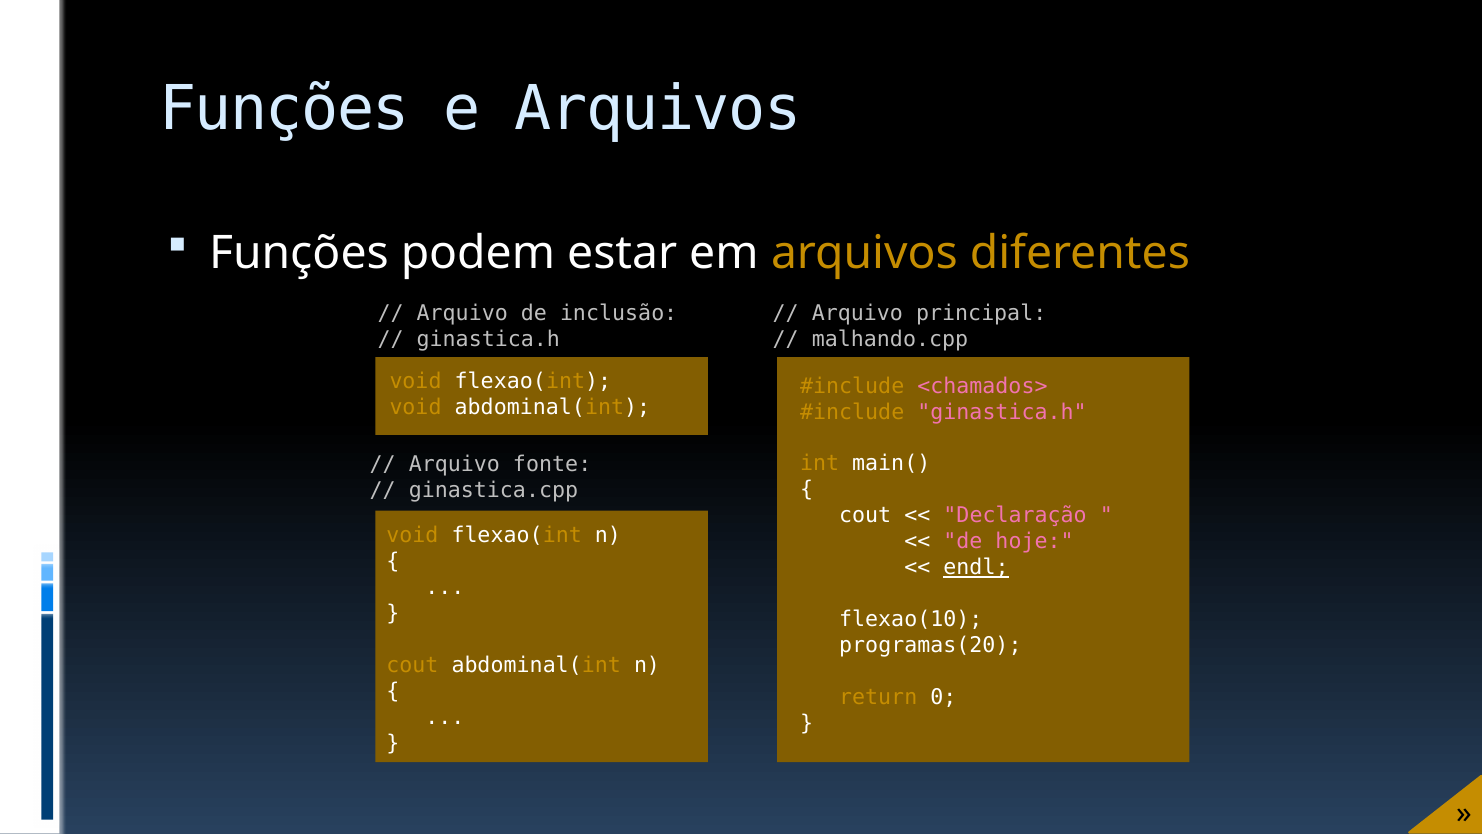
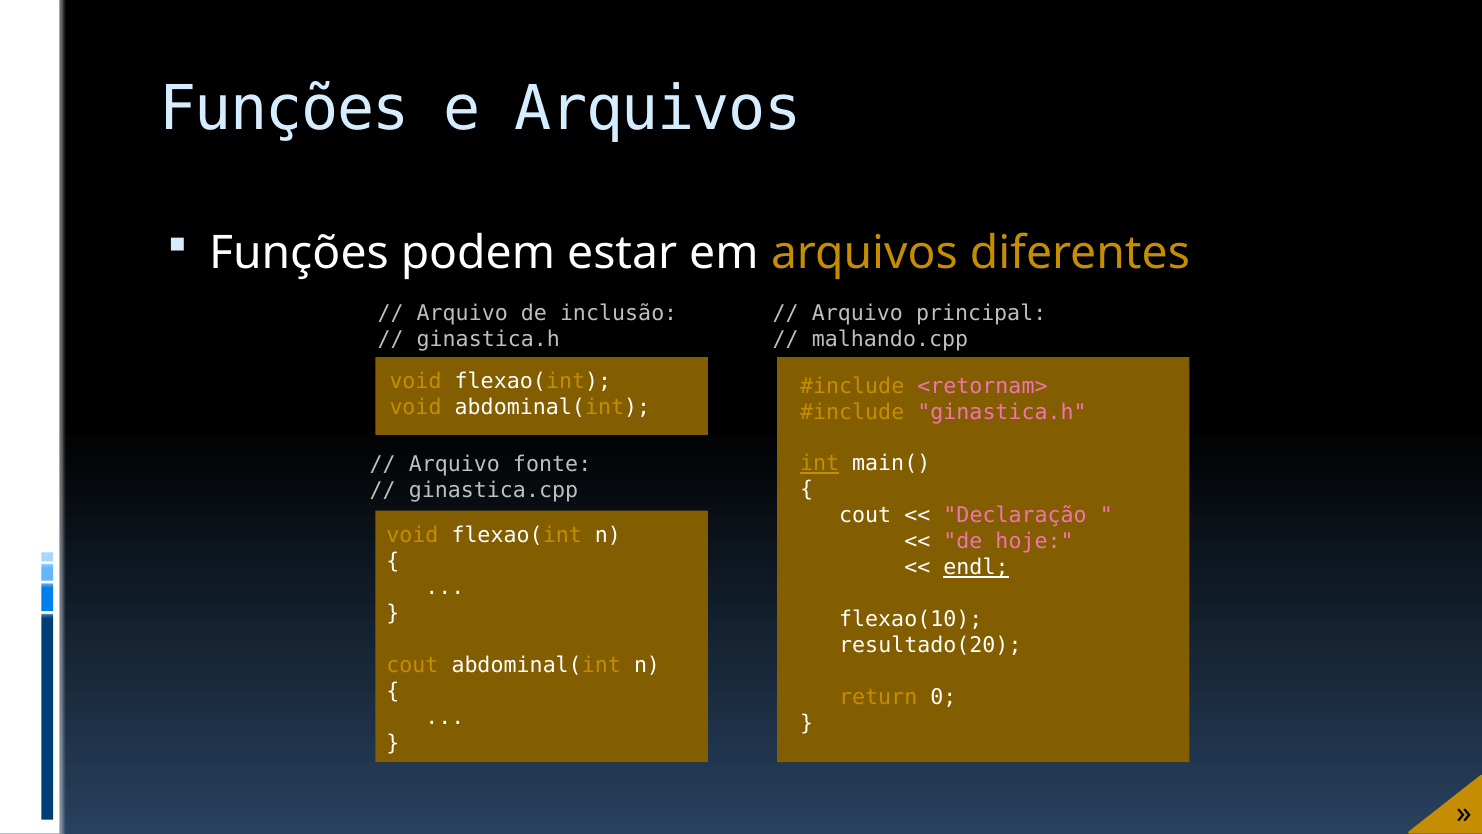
<chamados>: <chamados> -> <retornam> (982, 386)
int underline: none -> present (820, 464)
programas(20: programas(20 -> resultado(20 (930, 645)
